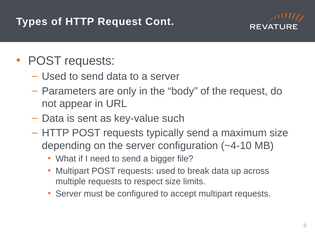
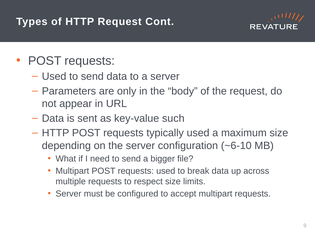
typically send: send -> used (198, 133)
~4-10: ~4-10 -> ~6-10 (236, 146)
